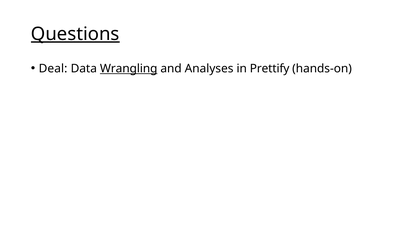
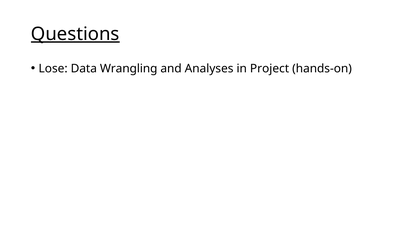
Deal: Deal -> Lose (53, 69)
Wrangling underline: present -> none (129, 69)
Prettify: Prettify -> Project (270, 69)
